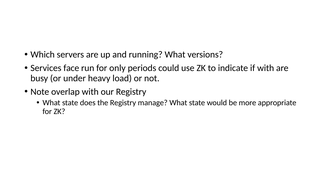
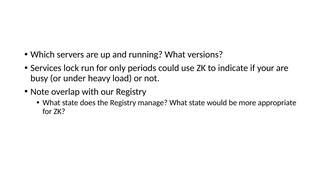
face: face -> lock (71, 68)
if with: with -> your (266, 68)
